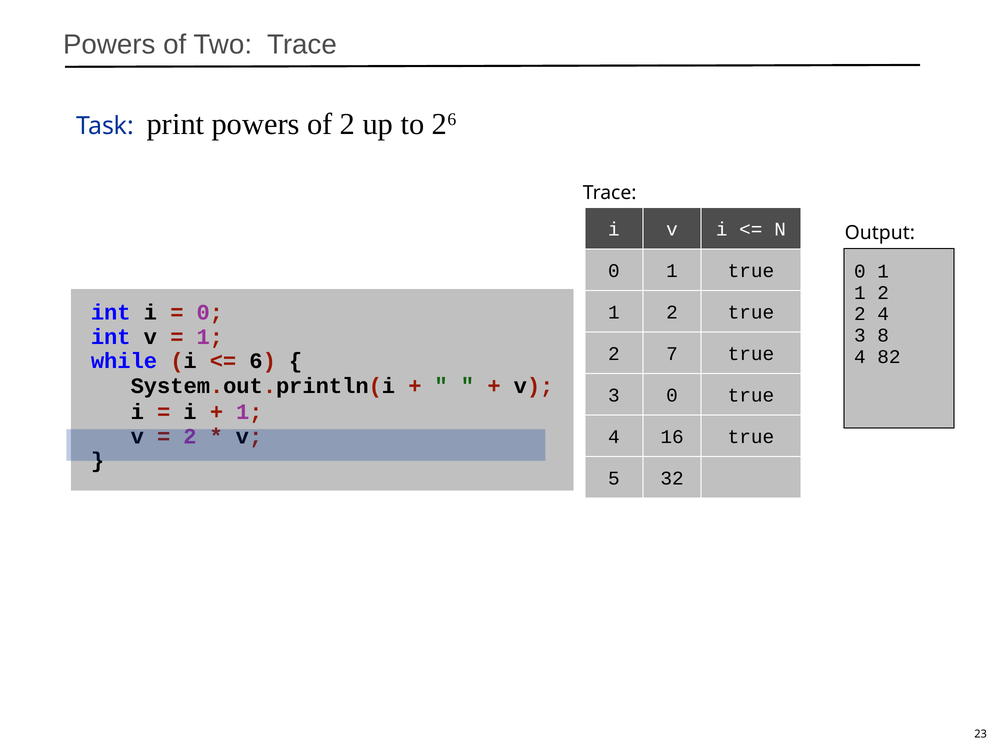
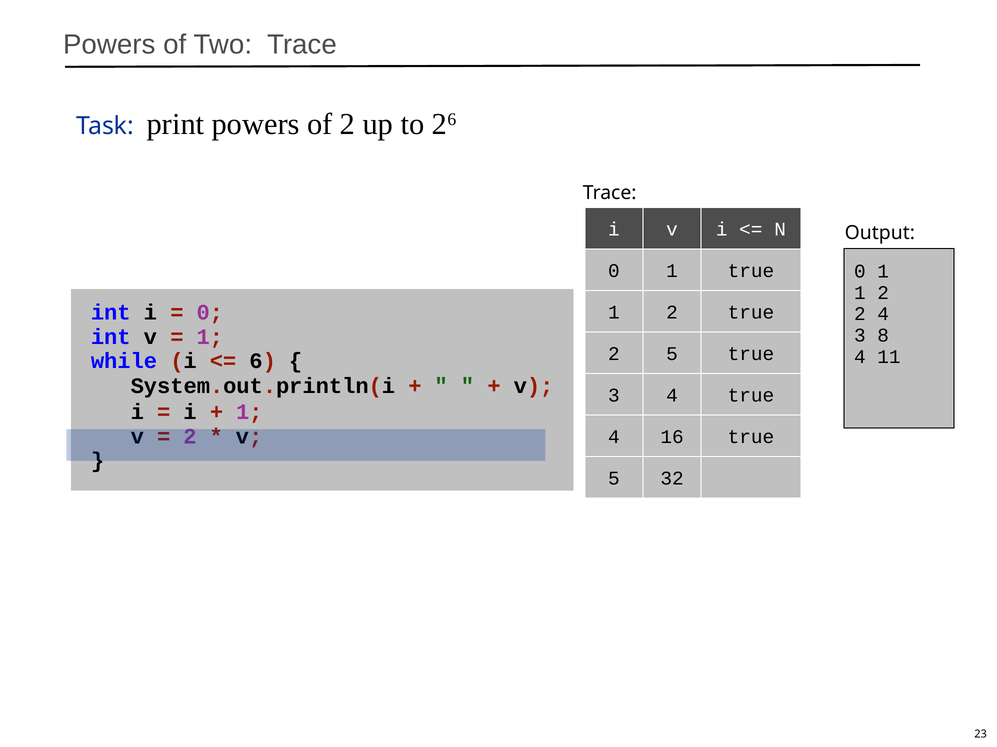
2 7: 7 -> 5 (672, 354)
82: 82 -> 11 (889, 357)
3 0: 0 -> 4 (672, 396)
